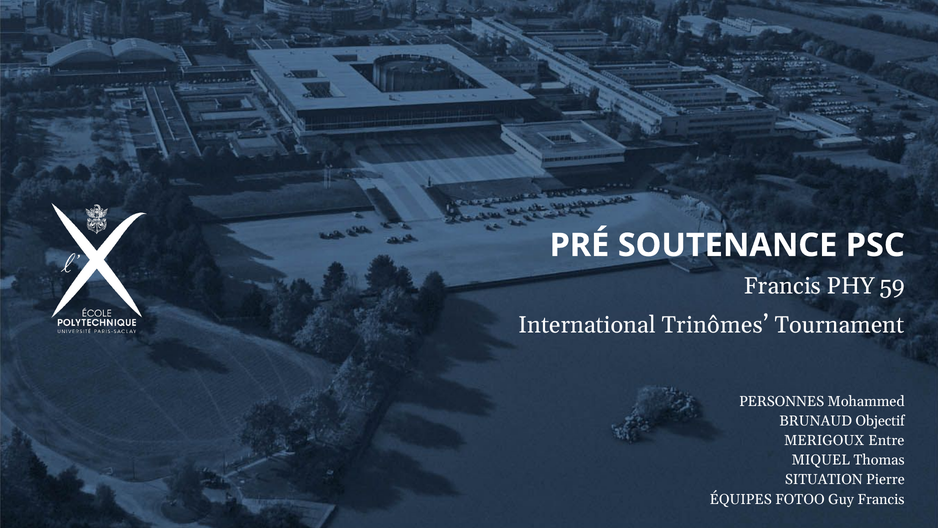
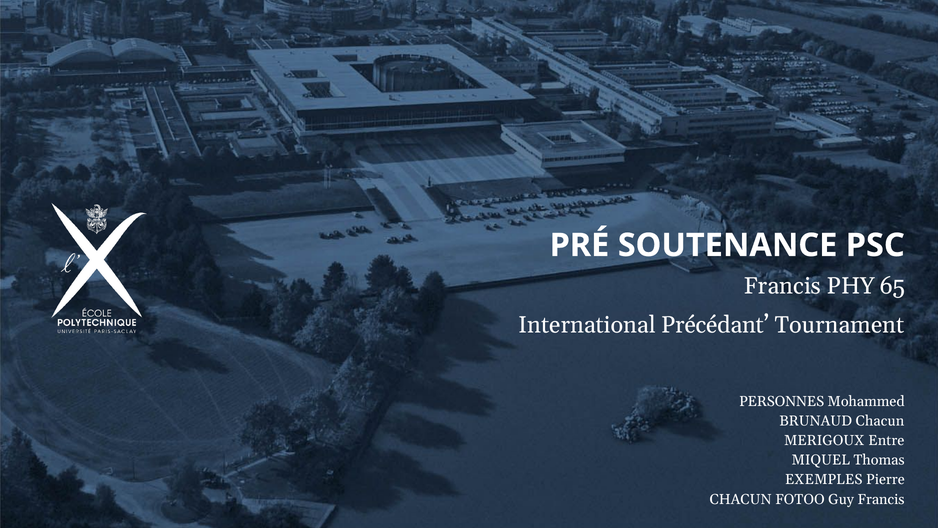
59: 59 -> 65 (893, 286)
Trinômes: Trinômes -> Précédant (715, 325)
BRUNAUD Objectif: Objectif -> Chacun (880, 421)
SITUATION: SITUATION -> EXEMPLES (824, 479)
ÉQUIPES: ÉQUIPES -> CHACUN (741, 499)
